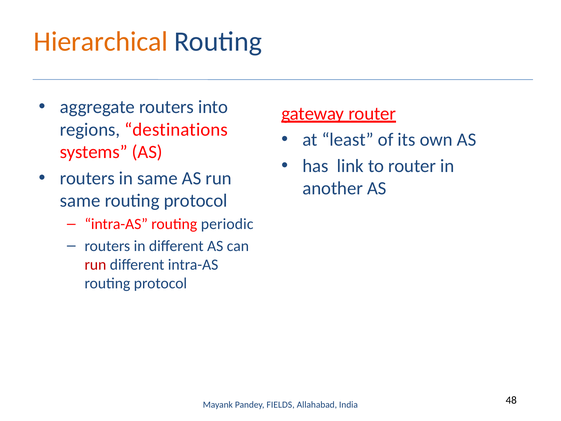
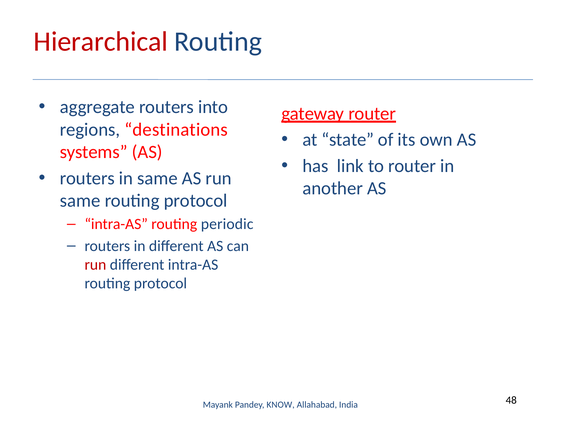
Hierarchical colour: orange -> red (101, 42)
least: least -> state (348, 140)
FIELDS: FIELDS -> KNOW (281, 405)
